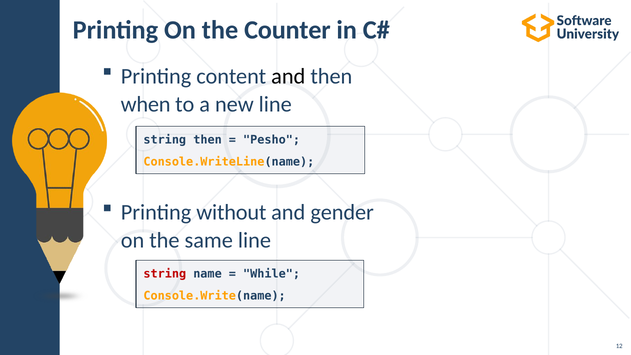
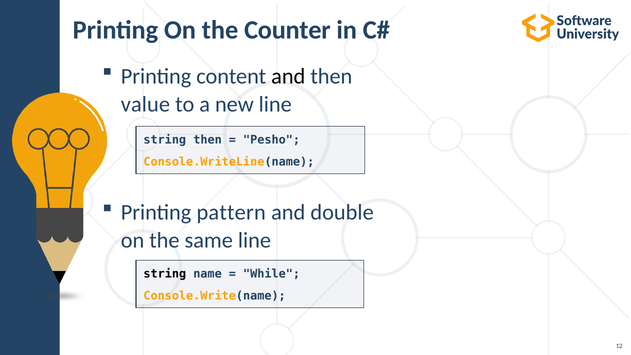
when: when -> value (145, 104)
without: without -> pattern (231, 212)
gender: gender -> double (342, 212)
string colour: red -> black (165, 274)
